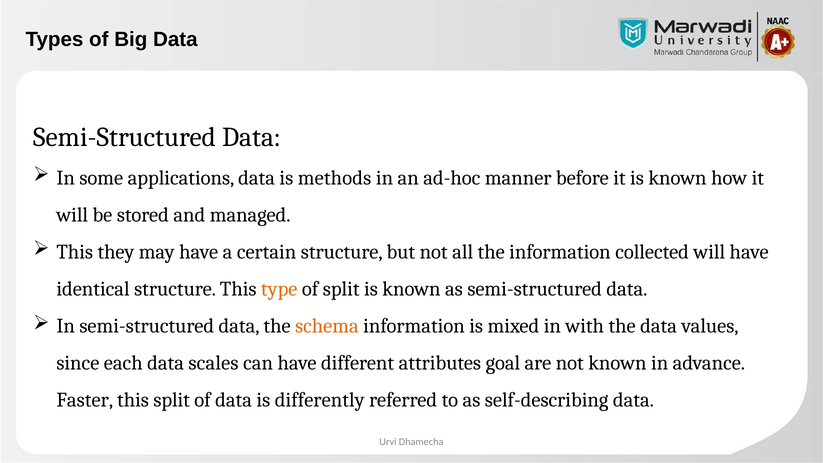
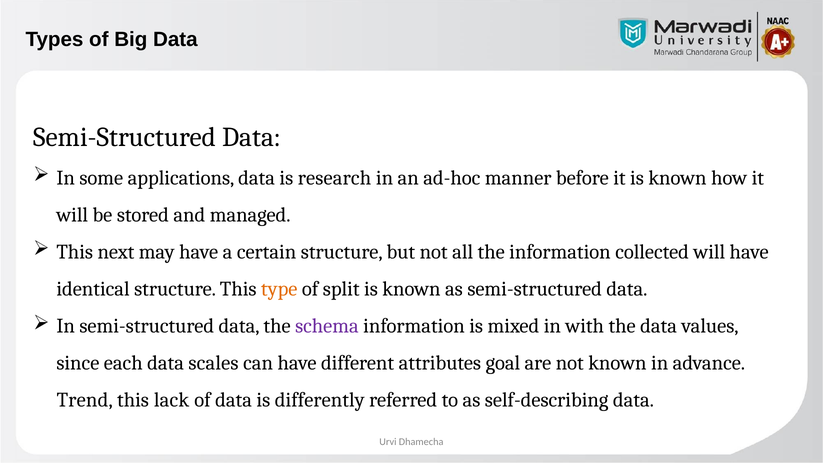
methods: methods -> research (335, 178)
they: they -> next (116, 252)
schema colour: orange -> purple (327, 326)
Faster: Faster -> Trend (85, 400)
this split: split -> lack (172, 400)
